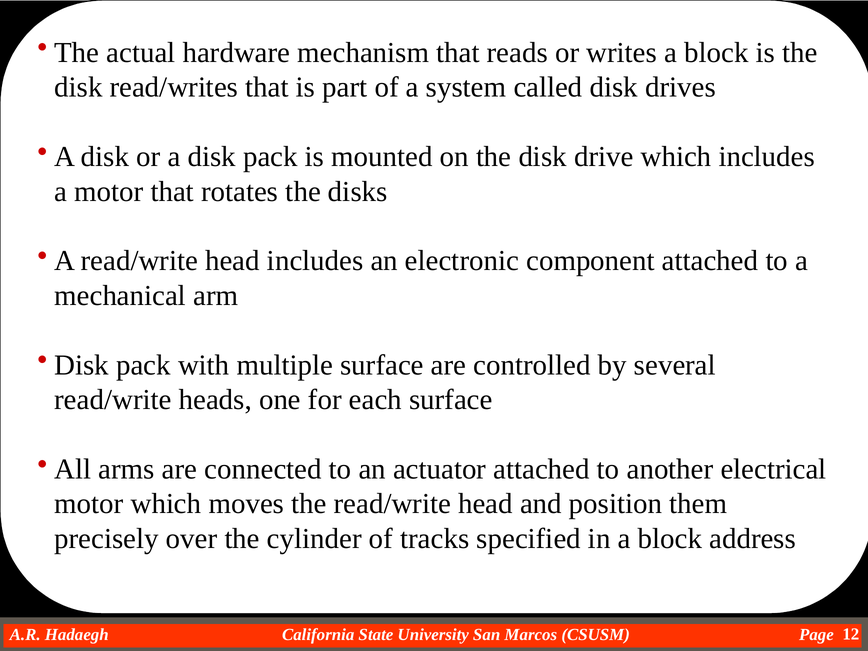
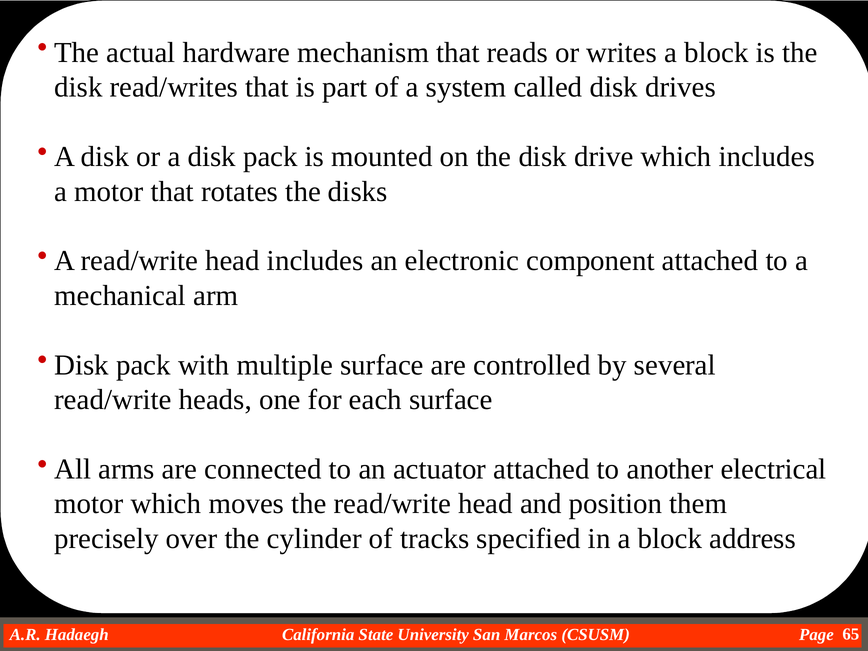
12: 12 -> 65 (851, 634)
